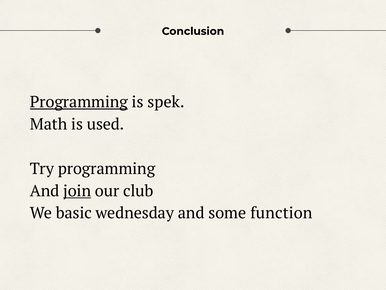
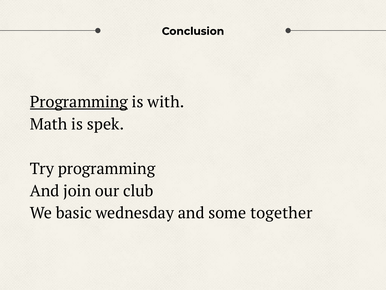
spek: spek -> with (166, 102)
used: used -> spek (105, 124)
join underline: present -> none (77, 191)
function: function -> together (281, 213)
